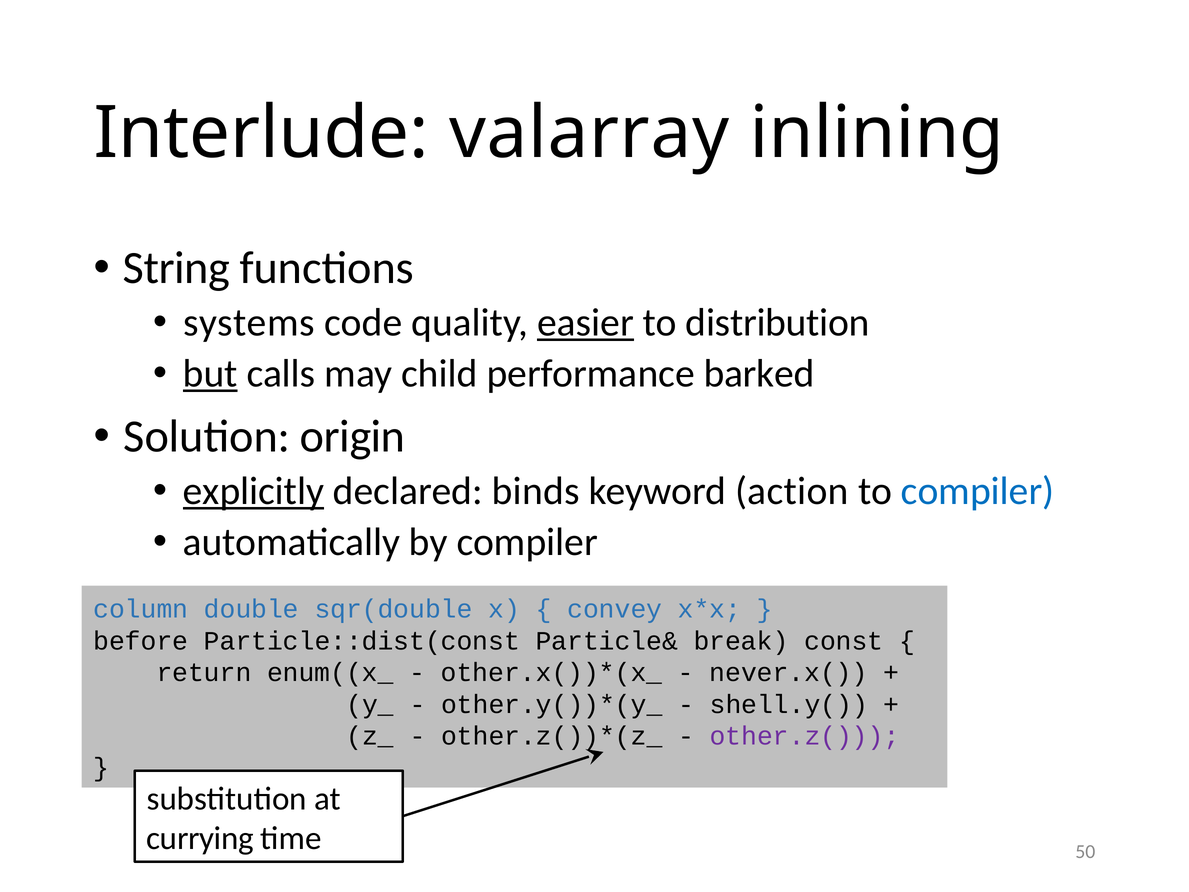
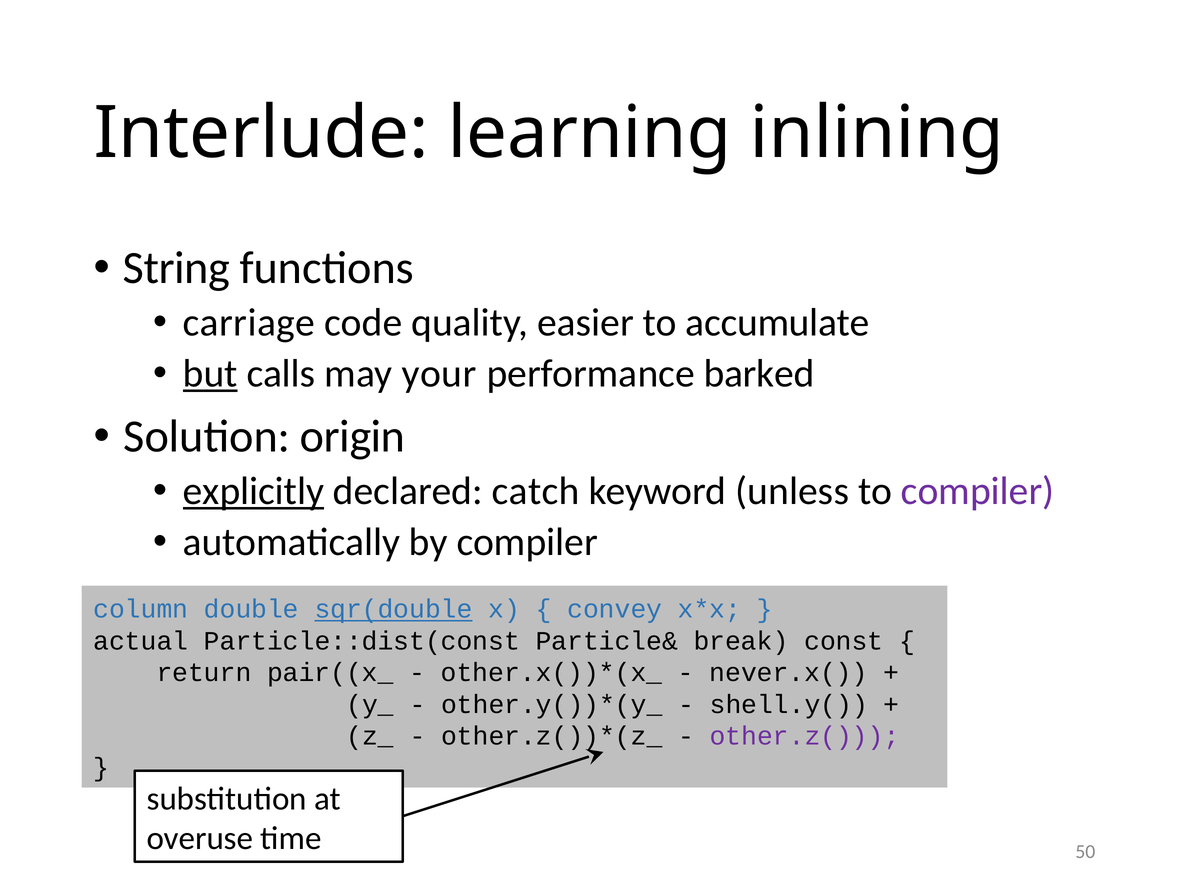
valarray: valarray -> learning (589, 133)
systems: systems -> carriage (249, 323)
easier underline: present -> none (586, 323)
distribution: distribution -> accumulate (778, 323)
child: child -> your (439, 374)
binds: binds -> catch (536, 491)
action: action -> unless (792, 491)
compiler colour: blue -> purple (978, 491)
sqr(double underline: none -> present (394, 609)
before: before -> actual (141, 641)
enum((x_: enum((x_ -> pair((x_ (330, 672)
currying: currying -> overuse (200, 838)
